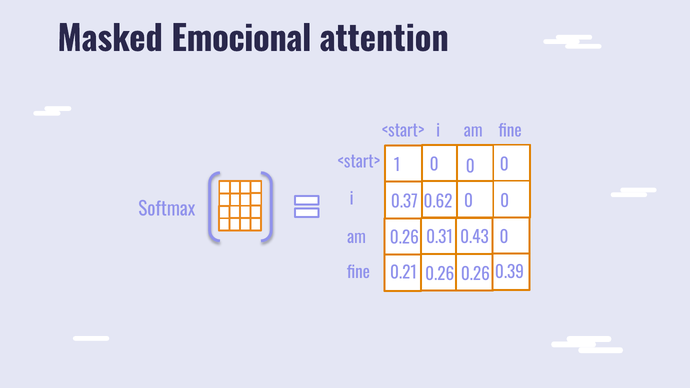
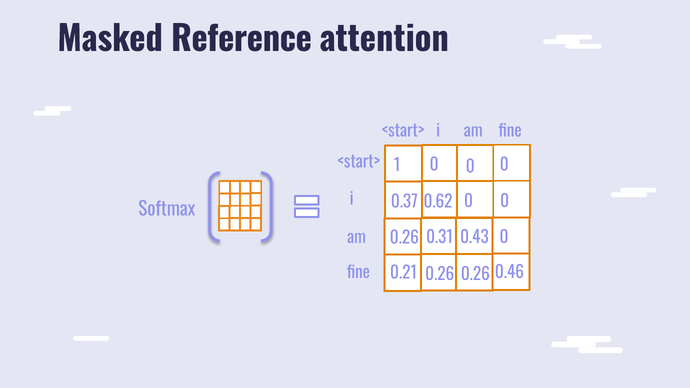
Emocional: Emocional -> Reference (241, 40)
0.39: 0.39 -> 0.46 (510, 272)
